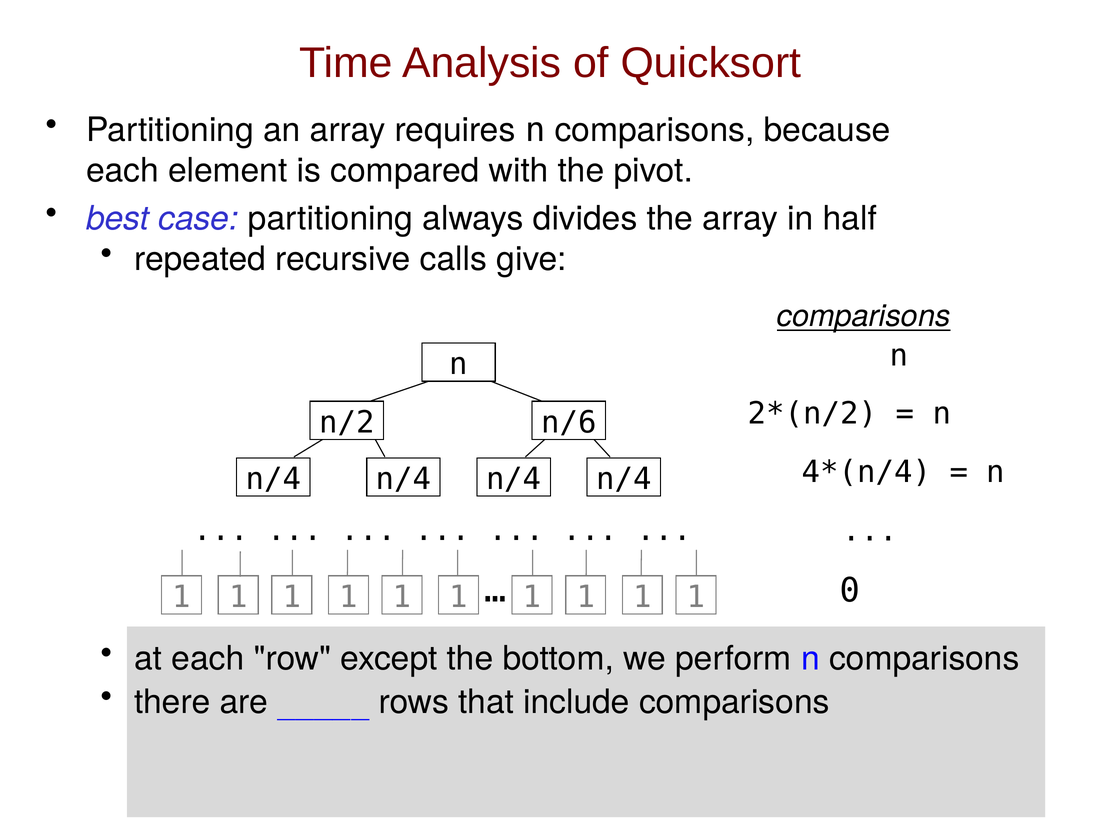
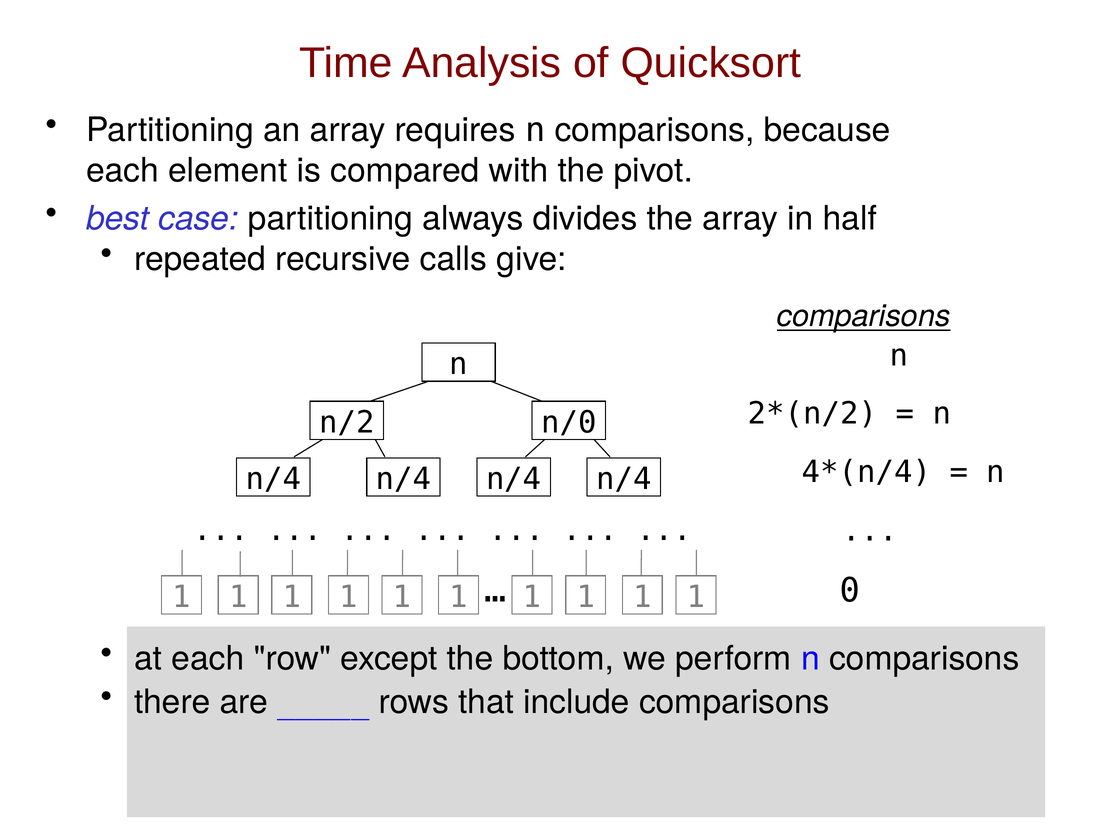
n/6: n/6 -> n/0 (569, 422)
